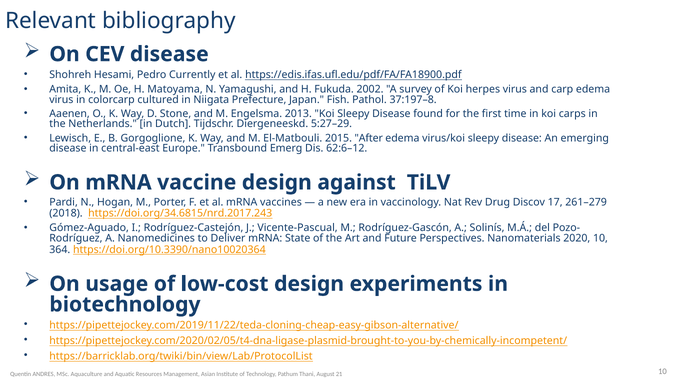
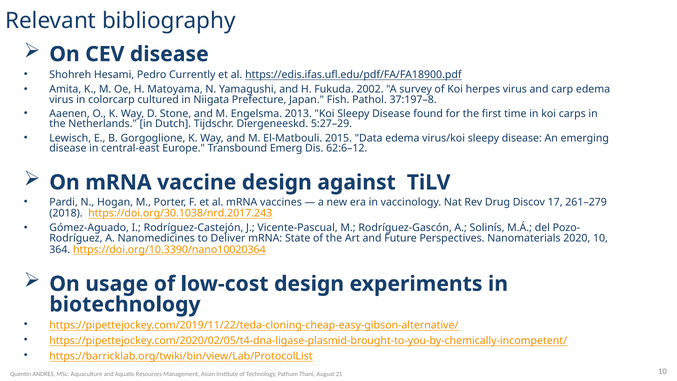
After: After -> Data (369, 138)
https://doi.org/34.6815/nrd.2017.243: https://doi.org/34.6815/nrd.2017.243 -> https://doi.org/30.1038/nrd.2017.243 (180, 213)
